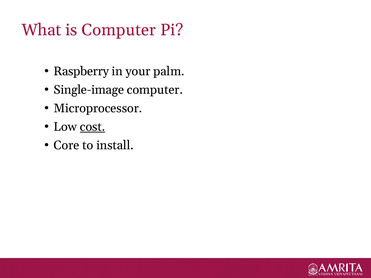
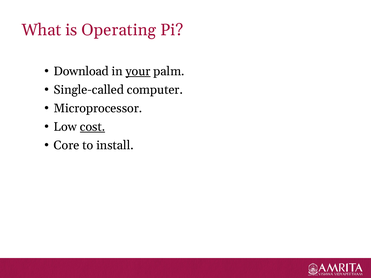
is Computer: Computer -> Operating (119, 30)
Raspberry: Raspberry -> Download (81, 71)
your underline: none -> present (138, 71)
Single-image: Single-image -> Single-called (89, 90)
